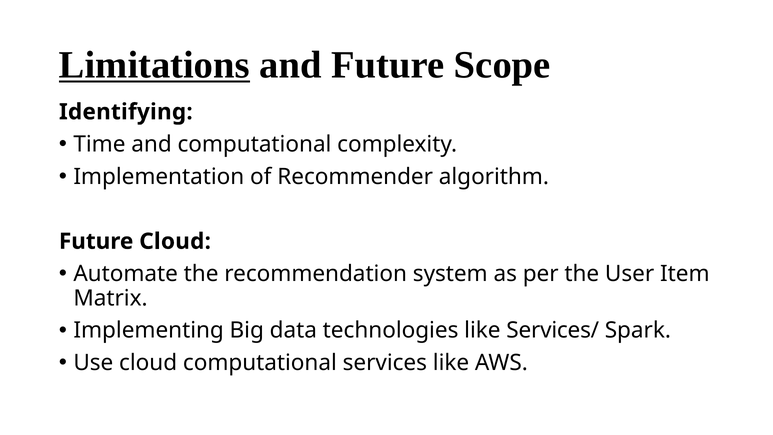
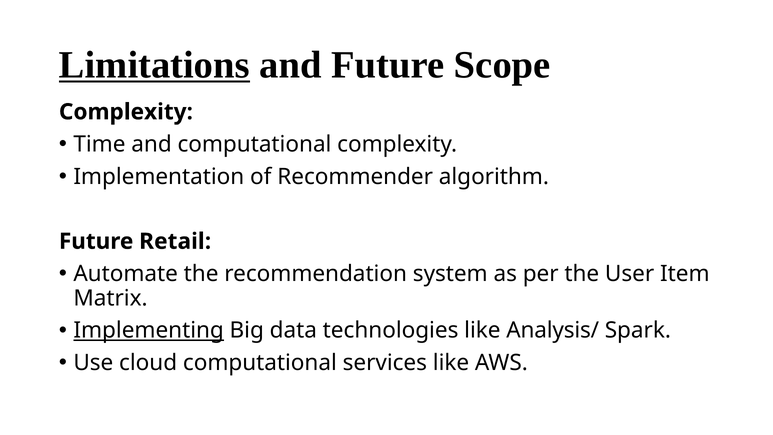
Identifying: Identifying -> Complexity (126, 112)
Future Cloud: Cloud -> Retail (175, 241)
Implementing underline: none -> present (149, 330)
Services/: Services/ -> Analysis/ (553, 330)
